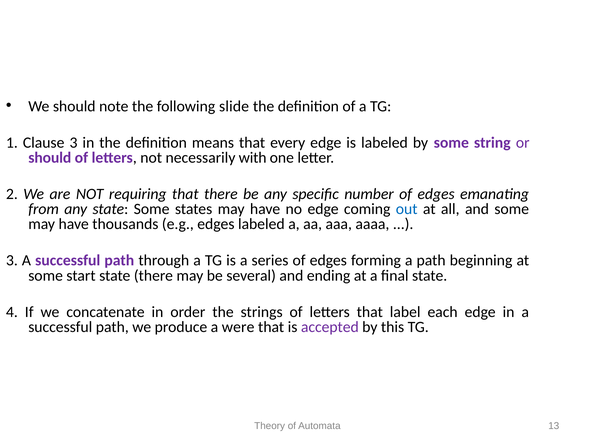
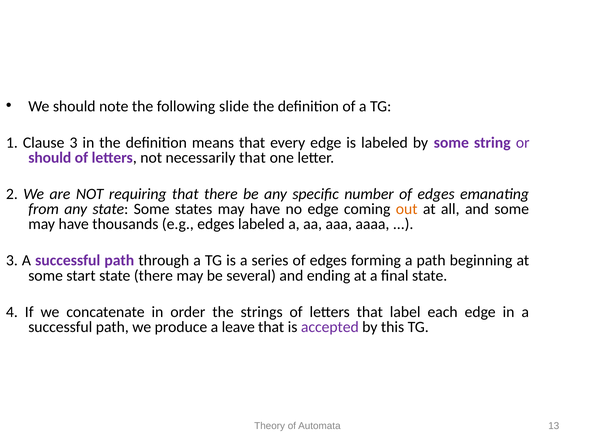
necessarily with: with -> that (252, 158)
out colour: blue -> orange (407, 209)
were: were -> leave (238, 327)
